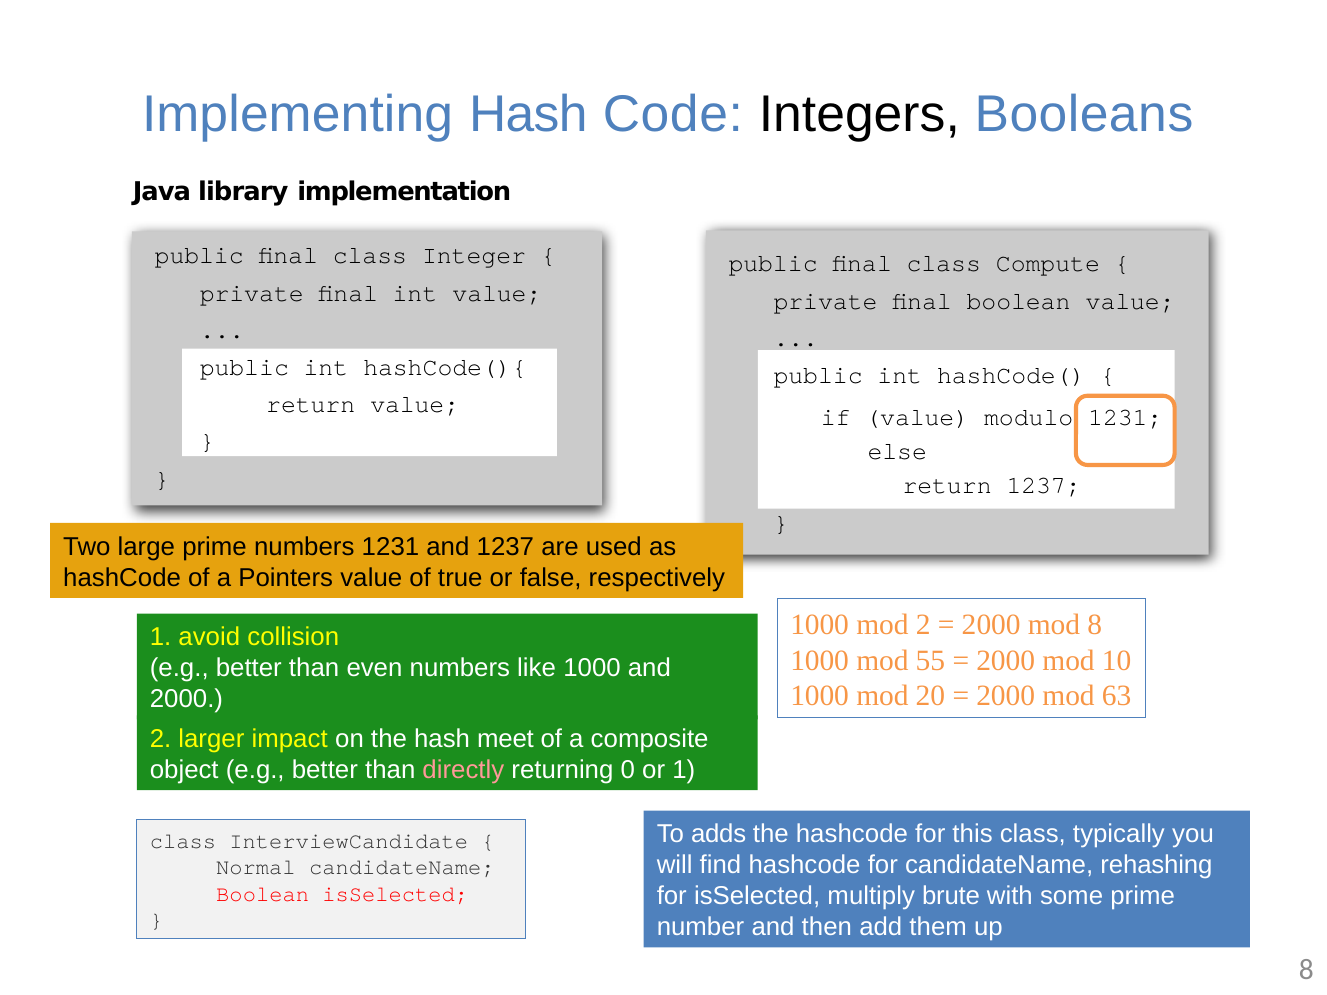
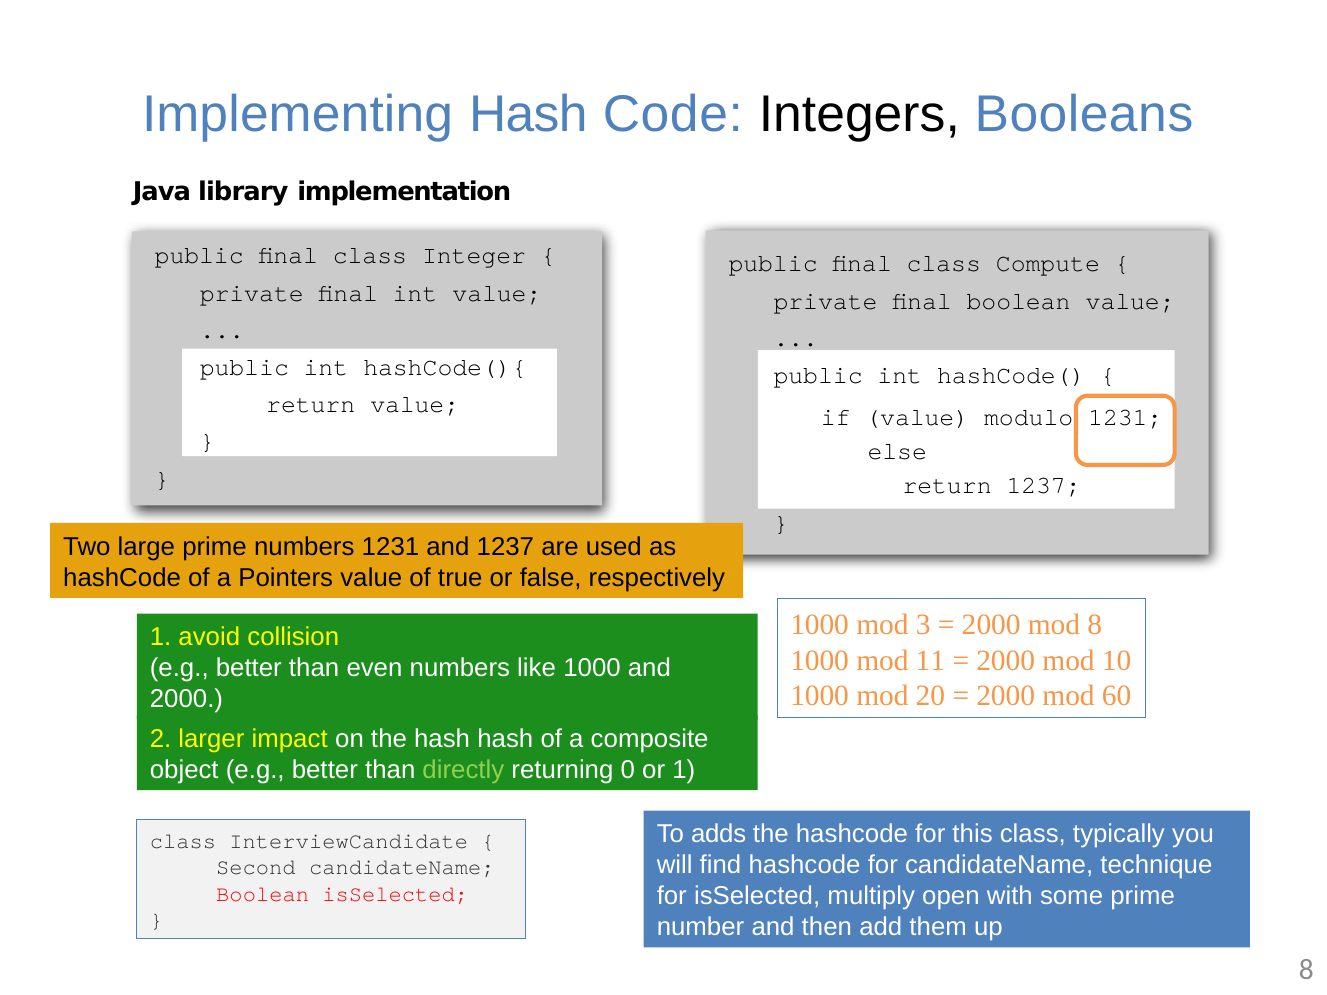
mod 2: 2 -> 3 (923, 625)
55: 55 -> 11 (930, 661)
63: 63 -> 60 (1117, 696)
hash meet: meet -> hash (505, 739)
directly colour: pink -> light green (463, 770)
rehashing: rehashing -> technique (1156, 866)
Normal: Normal -> Second (256, 868)
brute: brute -> open (951, 897)
